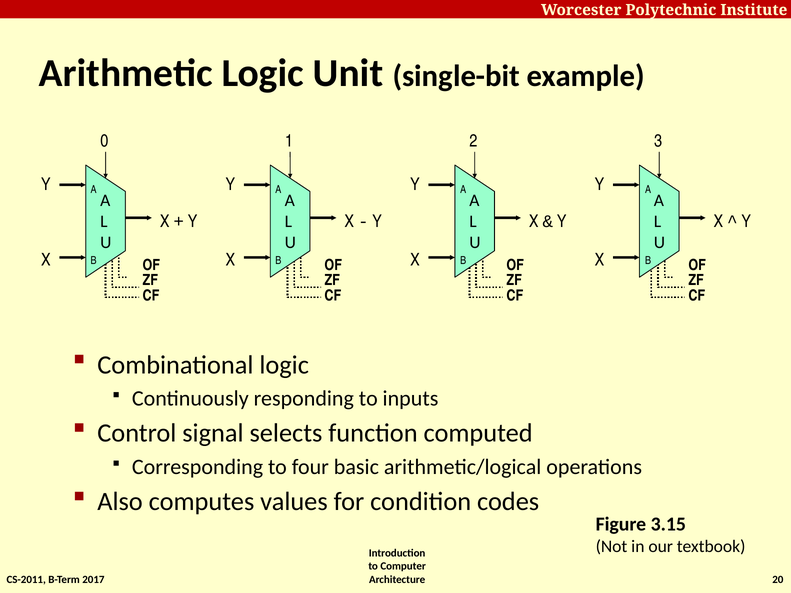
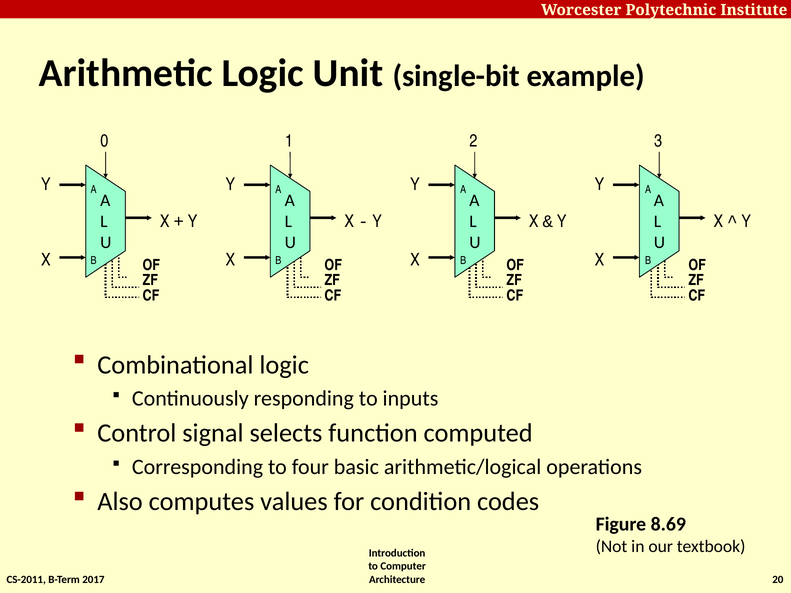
3.15: 3.15 -> 8.69 (668, 525)
